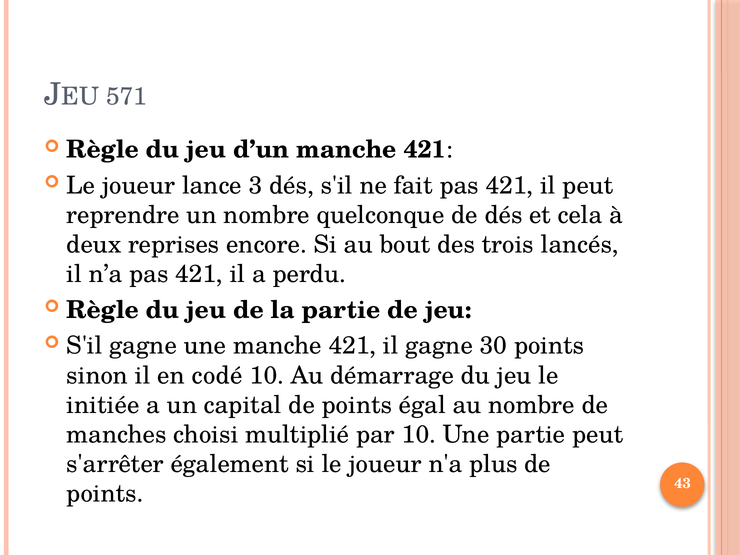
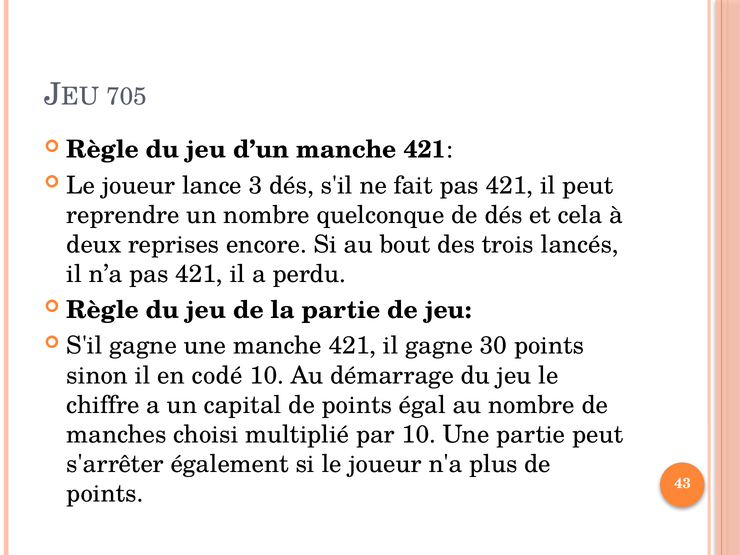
571: 571 -> 705 (127, 97)
initiée: initiée -> chiffre (103, 405)
